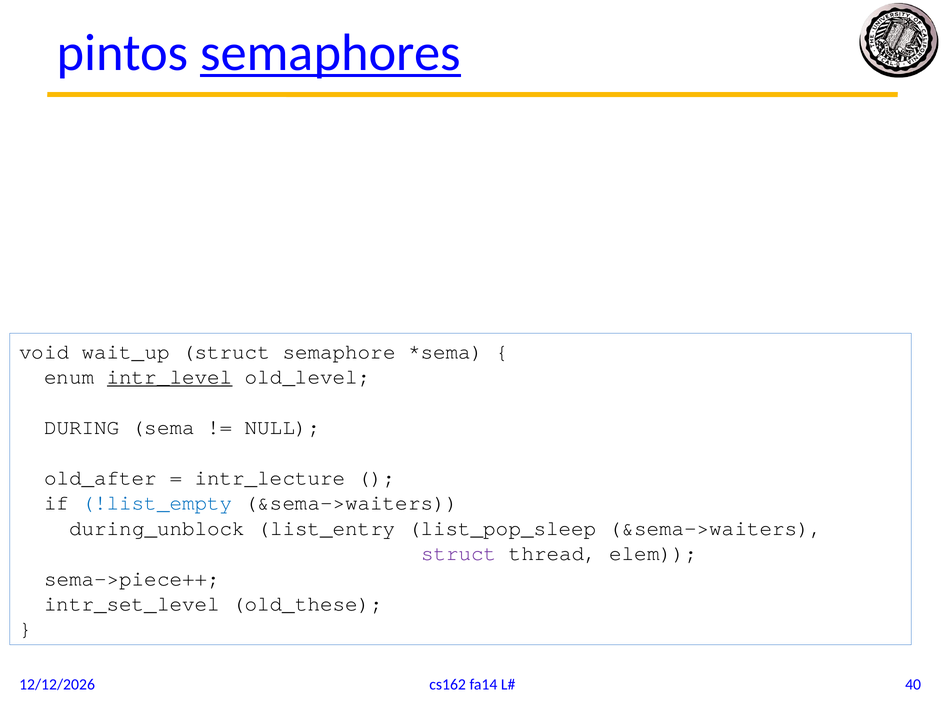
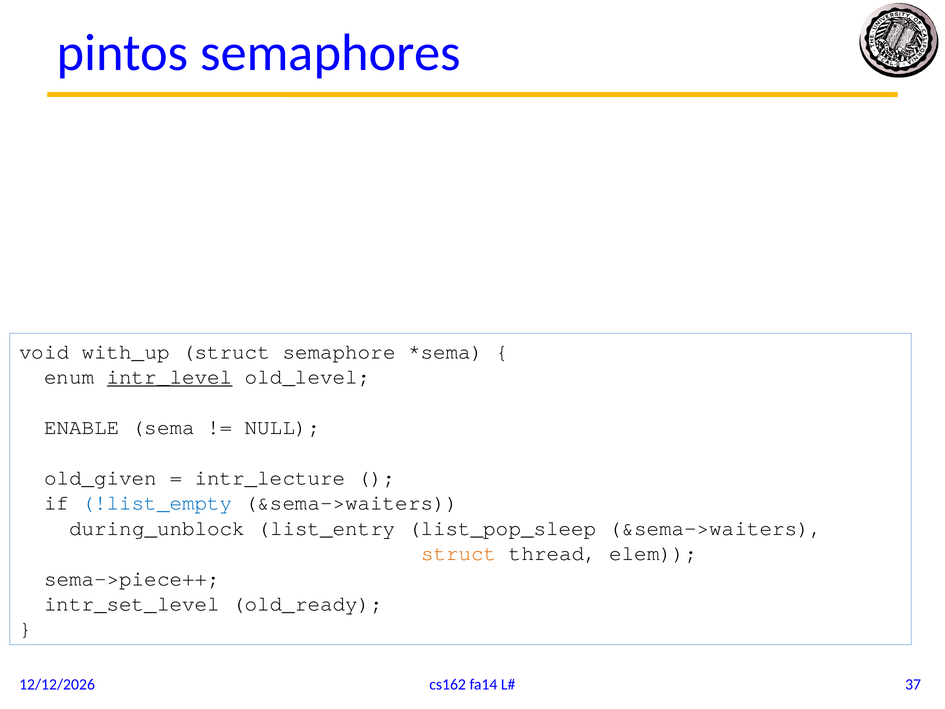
semaphores underline: present -> none (331, 53)
wait_up: wait_up -> with_up (126, 352)
DURING: DURING -> ENABLE (82, 427)
old_after: old_after -> old_given (101, 478)
struct colour: purple -> orange (459, 553)
old_these: old_these -> old_ready (308, 604)
40: 40 -> 37 (913, 685)
